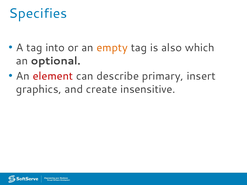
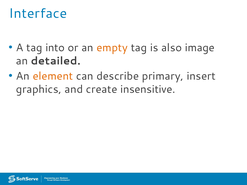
Specifies: Specifies -> Interface (38, 13)
which: which -> image (200, 48)
optional: optional -> detailed (56, 61)
element colour: red -> orange (53, 76)
